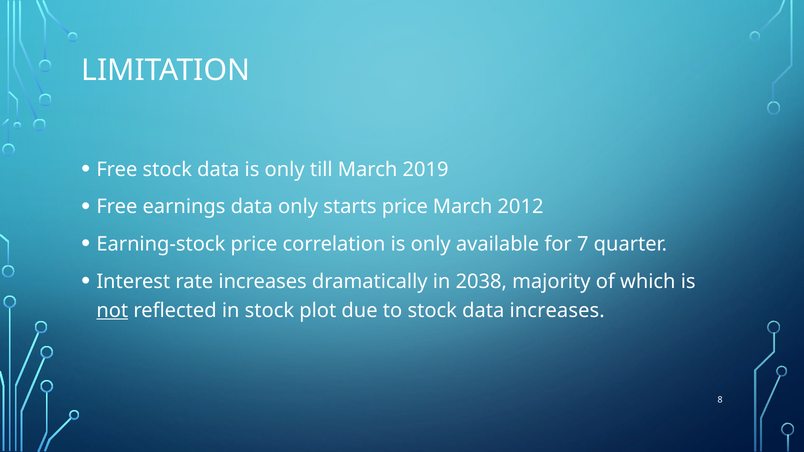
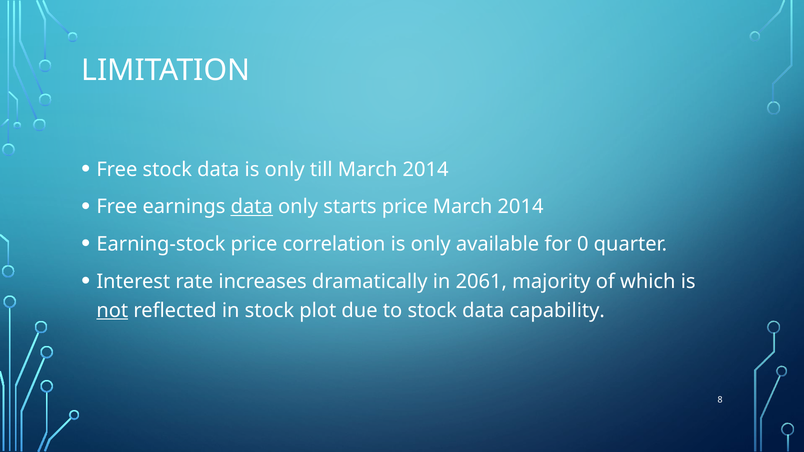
till March 2019: 2019 -> 2014 (426, 170)
data underline: none -> present (252, 207)
2012: 2012 -> 2014 (521, 207)
7: 7 -> 0 (583, 244)
2038: 2038 -> 2061 (481, 282)
data increases: increases -> capability (557, 311)
